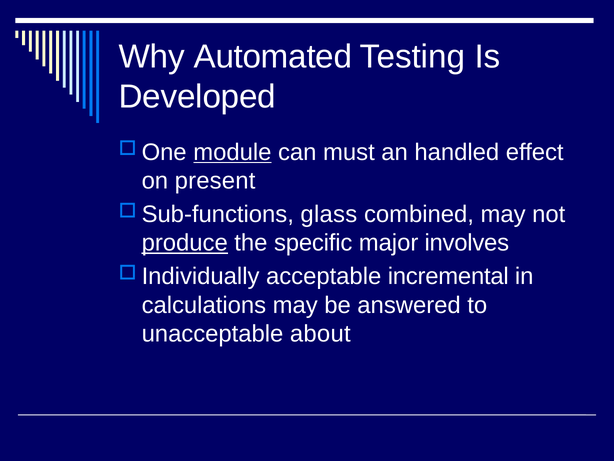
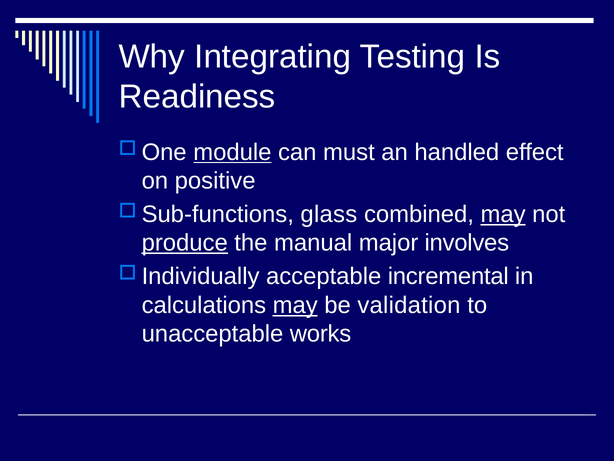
Automated: Automated -> Integrating (273, 57)
Developed: Developed -> Readiness (197, 96)
present: present -> positive (215, 181)
may underline: none -> present (503, 214)
specific: specific -> manual (313, 243)
may underline: none -> present (295, 305)
answered: answered -> validation (409, 305)
about: about -> works (321, 334)
